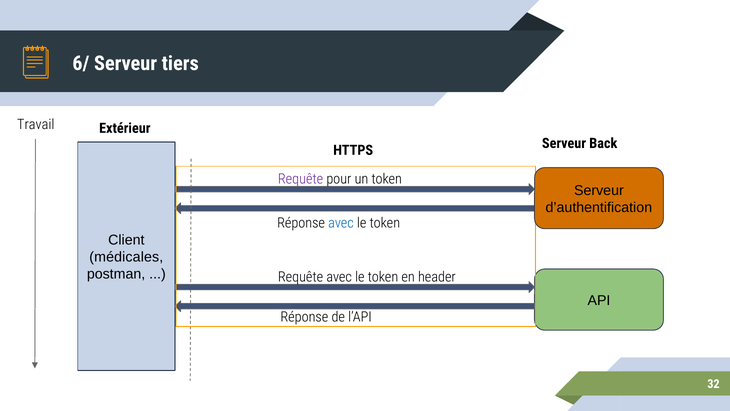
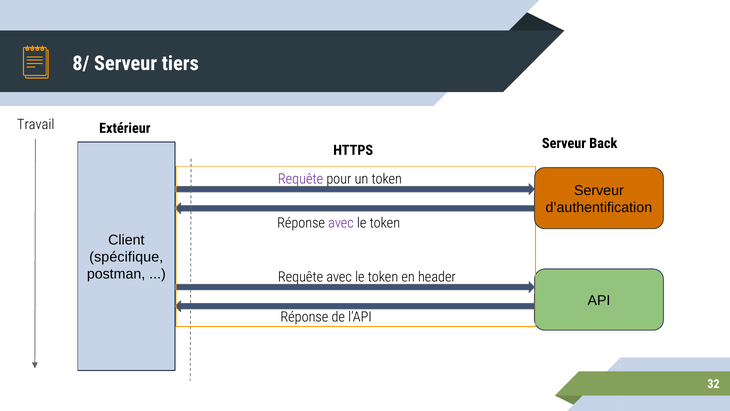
6/: 6/ -> 8/ (81, 63)
avec colour: blue -> purple (341, 223)
médicales: médicales -> spécifique (126, 257)
